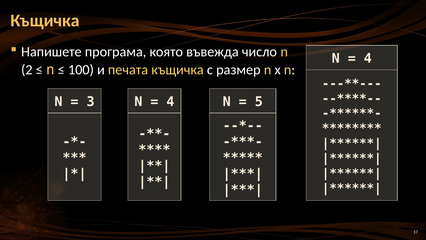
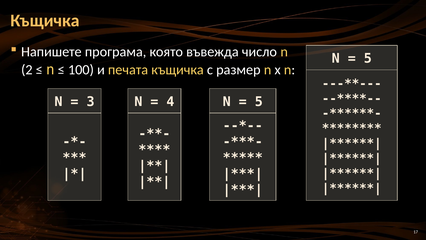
4: 4 -> 5 (368, 58)
